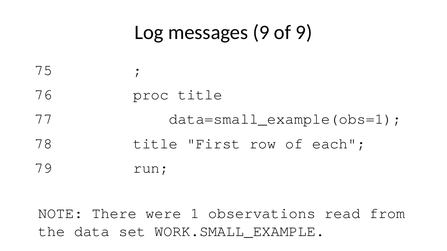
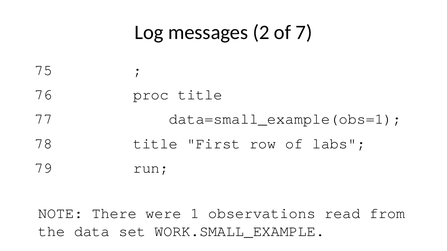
messages 9: 9 -> 2 (261, 32)
of 9: 9 -> 7 (304, 32)
each: each -> labs (339, 144)
